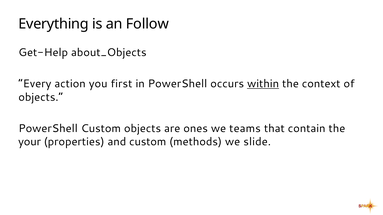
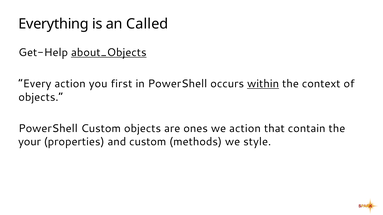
Follow: Follow -> Called (147, 24)
about_Objects underline: none -> present (109, 53)
we teams: teams -> action (245, 129)
slide: slide -> style (257, 142)
